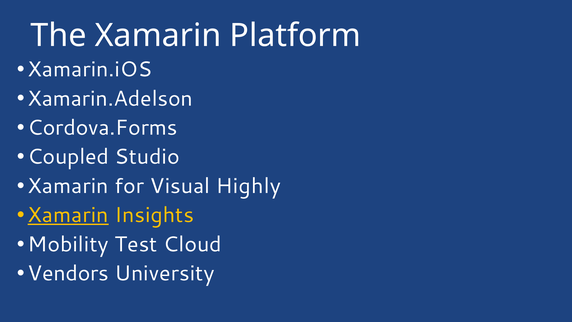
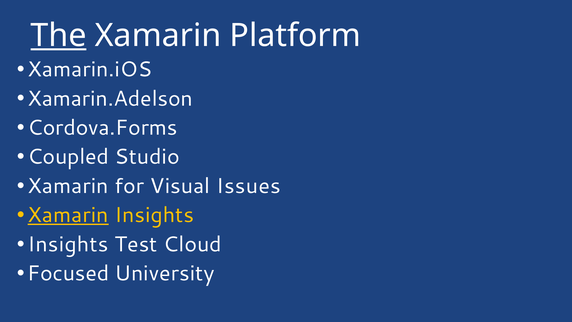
The underline: none -> present (59, 35)
Highly: Highly -> Issues (249, 186)
Mobility: Mobility -> Insights (68, 244)
Vendors: Vendors -> Focused (68, 273)
